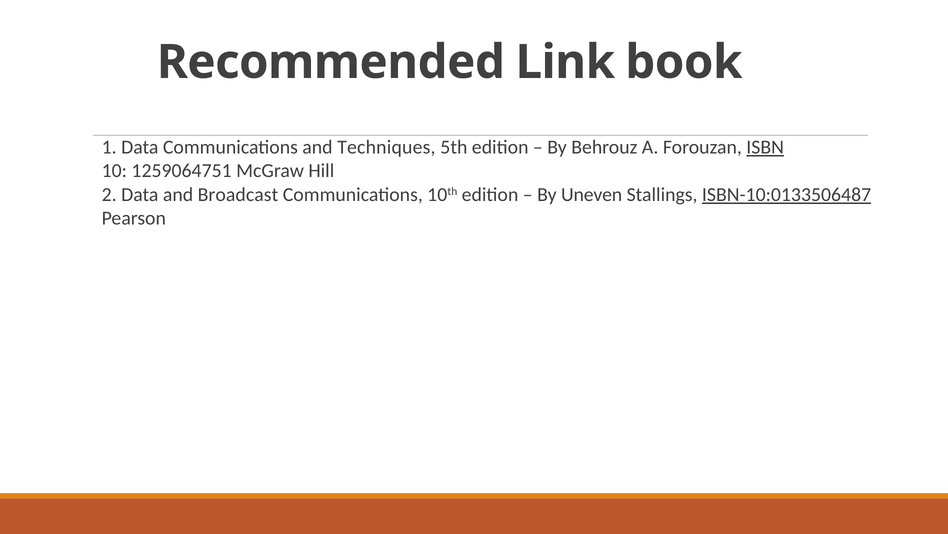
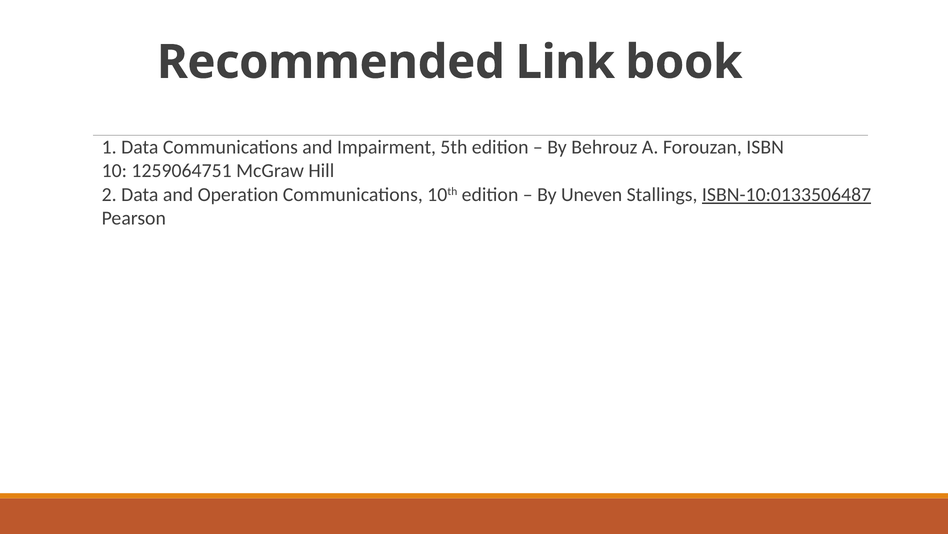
Techniques: Techniques -> Impairment (387, 147)
ISBN underline: present -> none (765, 147)
Broadcast: Broadcast -> Operation (238, 194)
